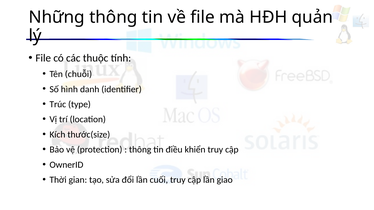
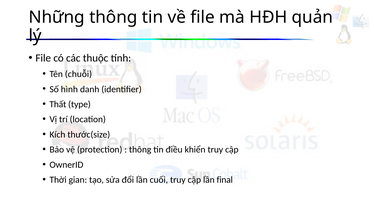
Trúc: Trúc -> Thất (58, 104)
giao: giao -> final (225, 180)
